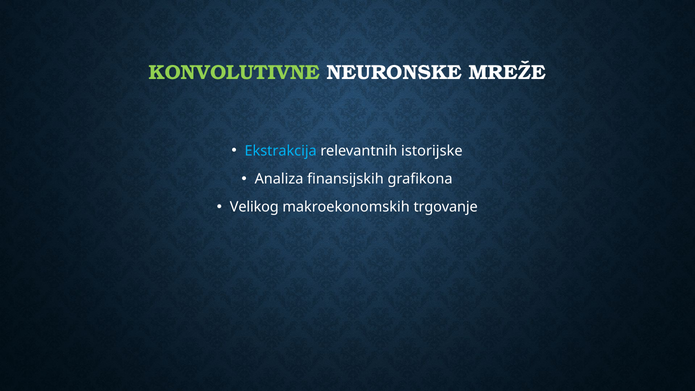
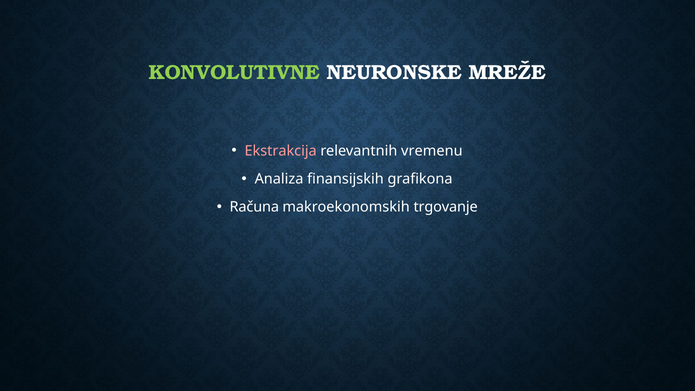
Ekstrakcija colour: light blue -> pink (281, 151)
istorijske: istorijske -> vremenu (432, 151)
Velikog: Velikog -> Računa (254, 207)
